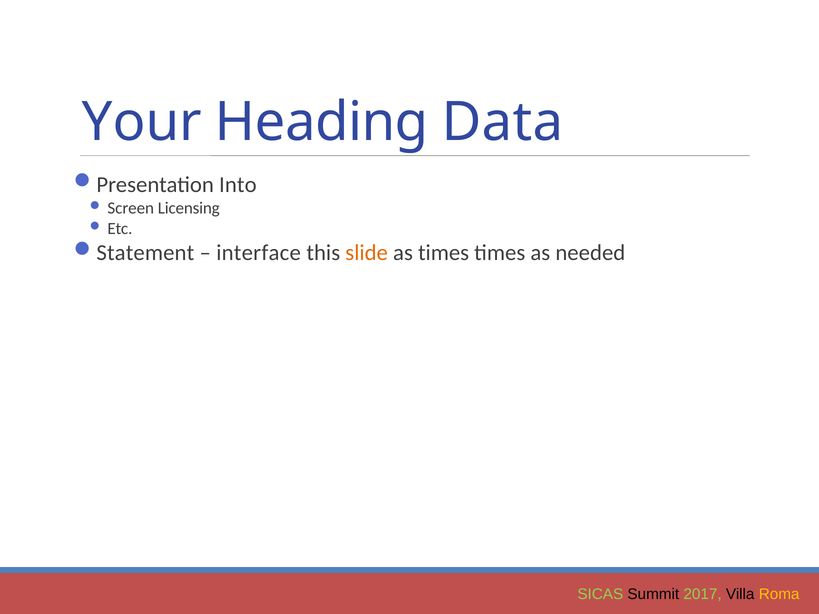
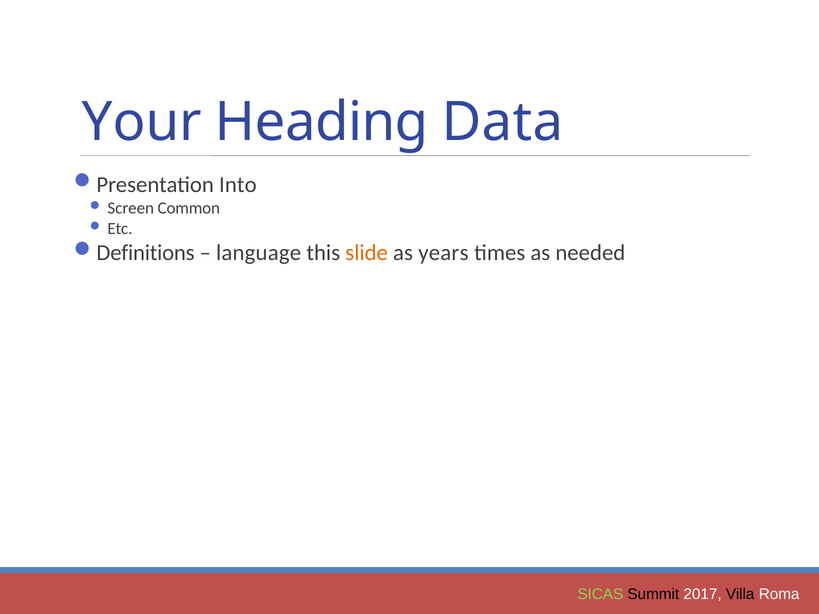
Licensing: Licensing -> Common (189, 208)
Statement: Statement -> Definitions (146, 253)
interface: interface -> language (259, 253)
as times: times -> years (443, 253)
2017 colour: light green -> white (703, 594)
Roma colour: yellow -> white (779, 594)
